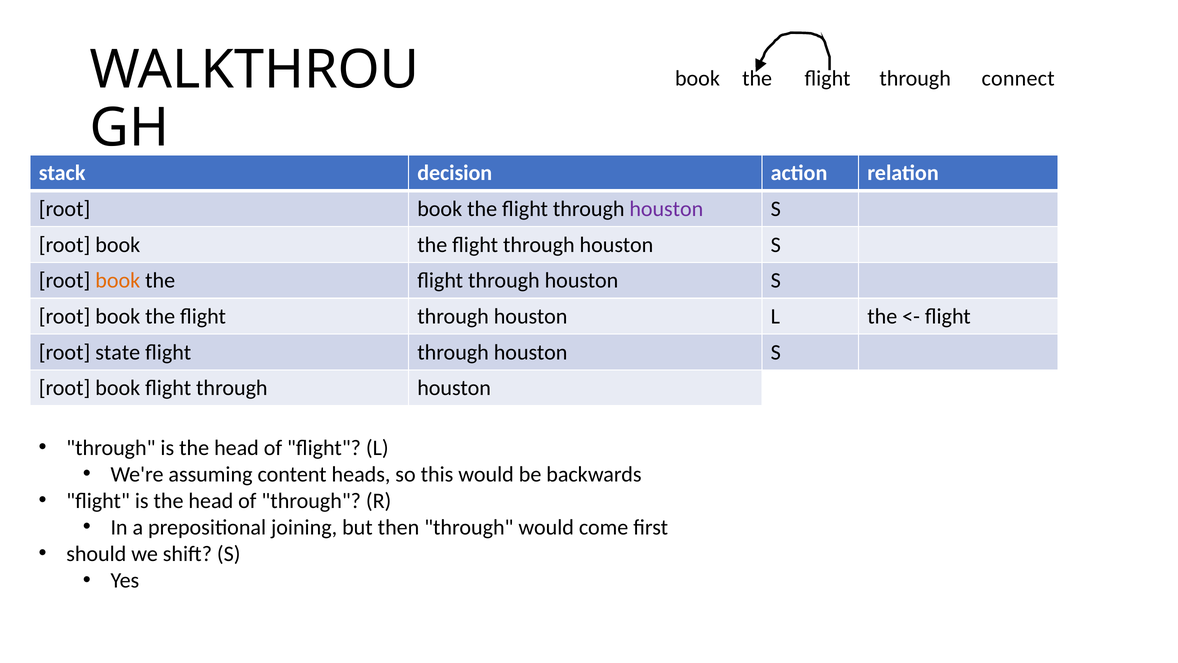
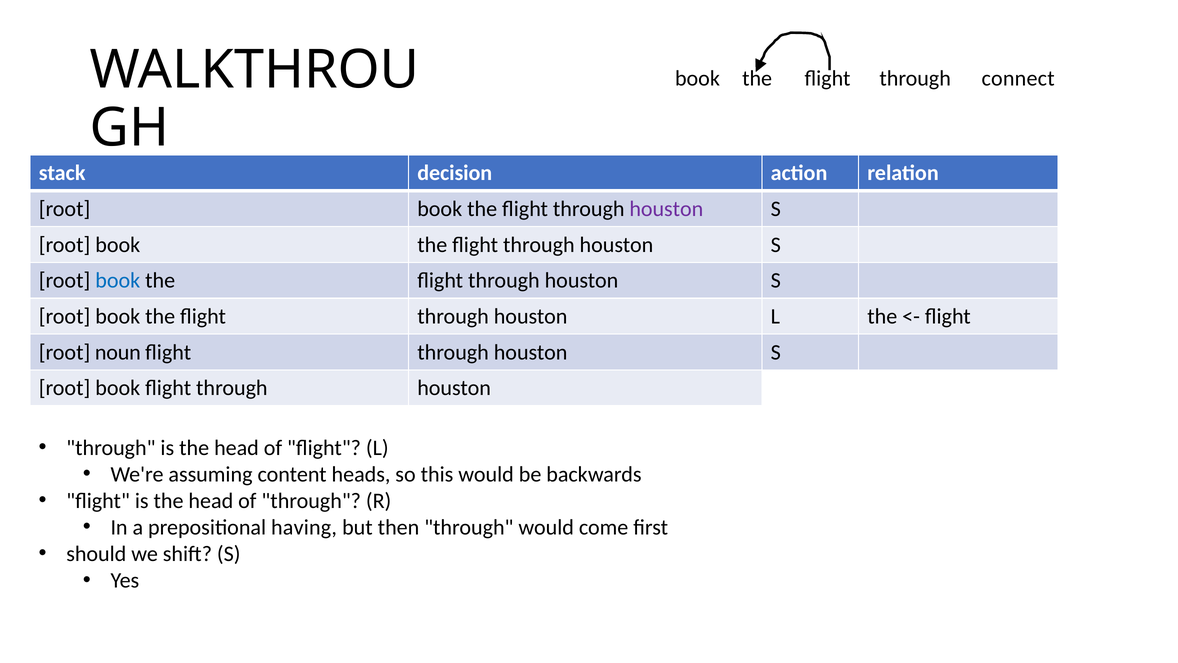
book colour: orange -> blue (118, 280)
state: state -> noun (118, 352)
joining: joining -> having (304, 527)
